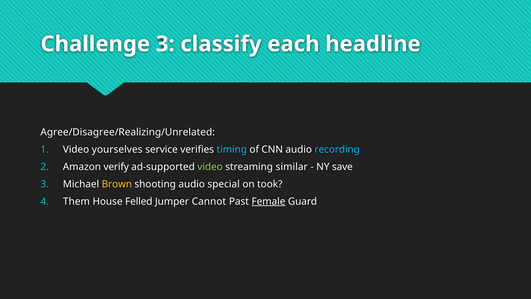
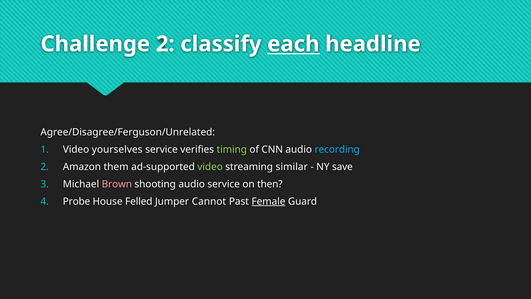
Challenge 3: 3 -> 2 (165, 44)
each underline: none -> present (293, 44)
Agree/Disagree/Realizing/Unrelated: Agree/Disagree/Realizing/Unrelated -> Agree/Disagree/Ferguson/Unrelated (128, 132)
timing colour: light blue -> light green (232, 149)
verify: verify -> them (116, 167)
Brown colour: yellow -> pink (117, 184)
audio special: special -> service (224, 184)
took: took -> then (270, 184)
Them: Them -> Probe (77, 201)
